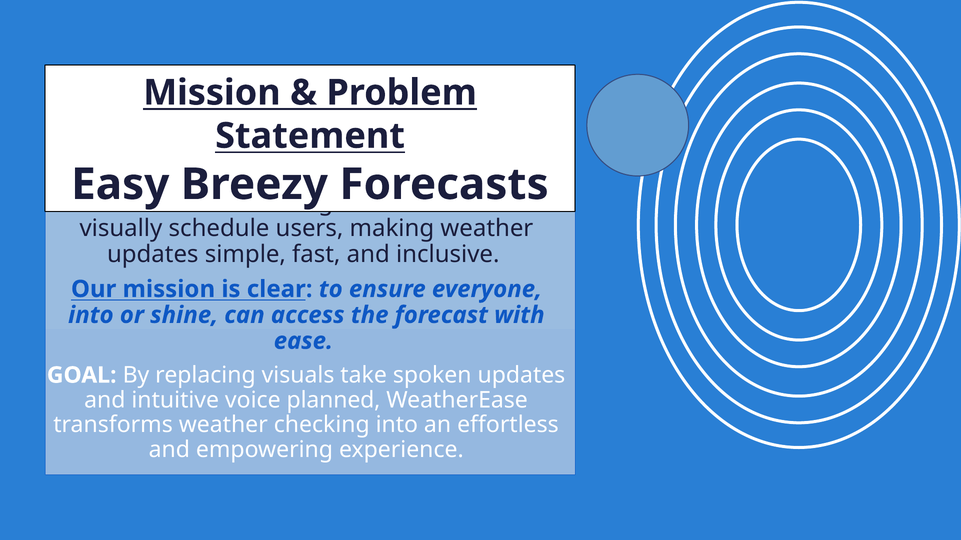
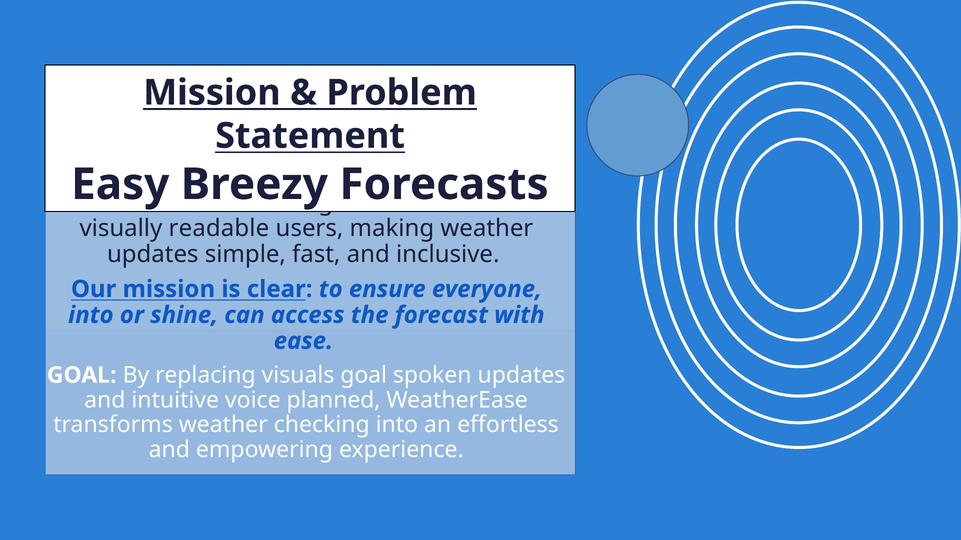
schedule: schedule -> readable (219, 229)
visuals take: take -> goal (364, 376)
